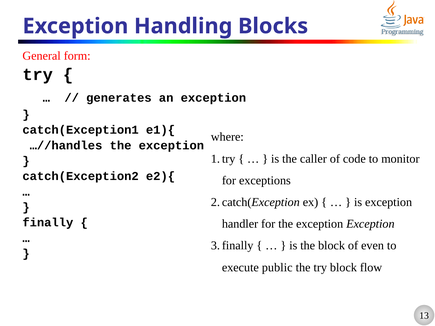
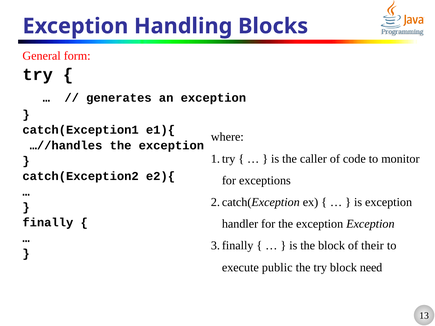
even: even -> their (372, 246)
flow: flow -> need (371, 268)
